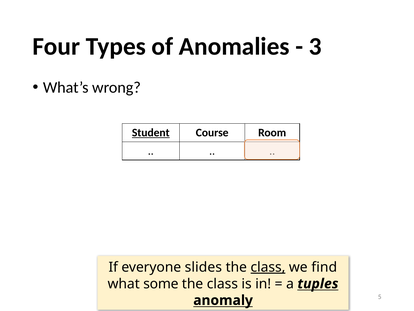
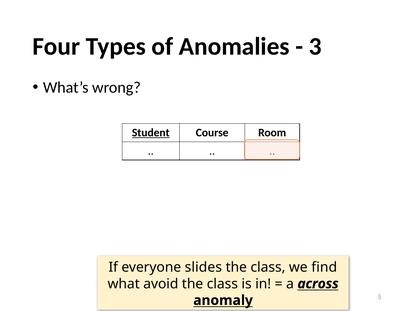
class underline: present -> none (268, 267)
some: some -> avoid (161, 283)
tuples: tuples -> across (318, 283)
